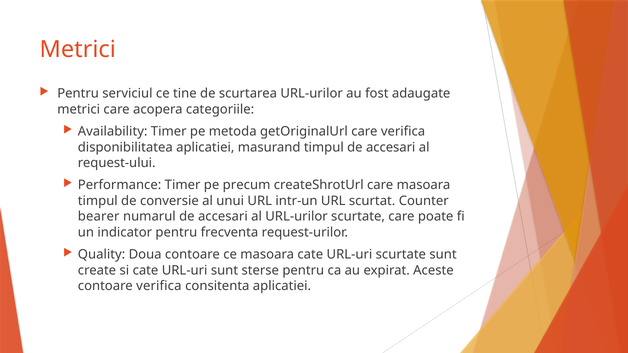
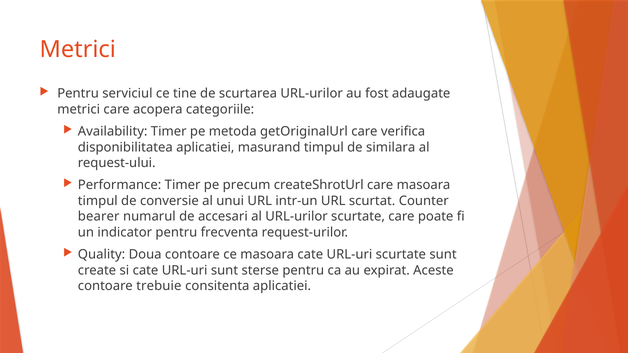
timpul de accesari: accesari -> similara (391, 147)
contoare verifica: verifica -> trebuie (159, 286)
